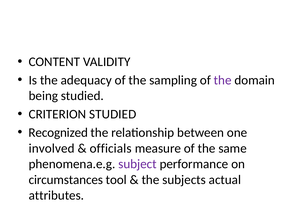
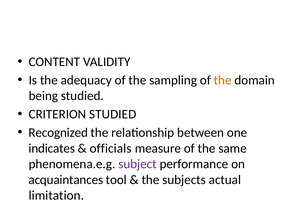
the colour: purple -> orange (223, 80)
involved: involved -> indicates (52, 148)
circumstances: circumstances -> acquaintances (66, 179)
attributes: attributes -> limitation (56, 195)
